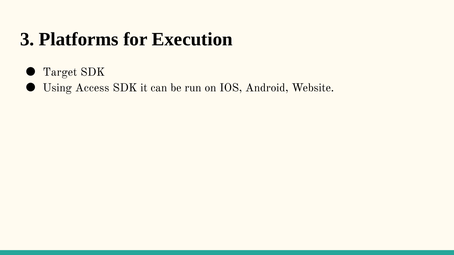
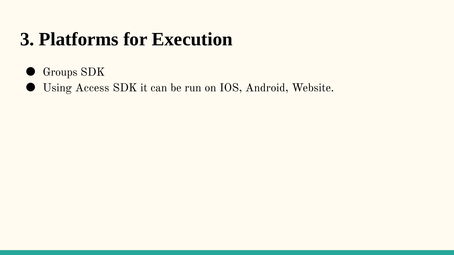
Target: Target -> Groups (60, 72)
